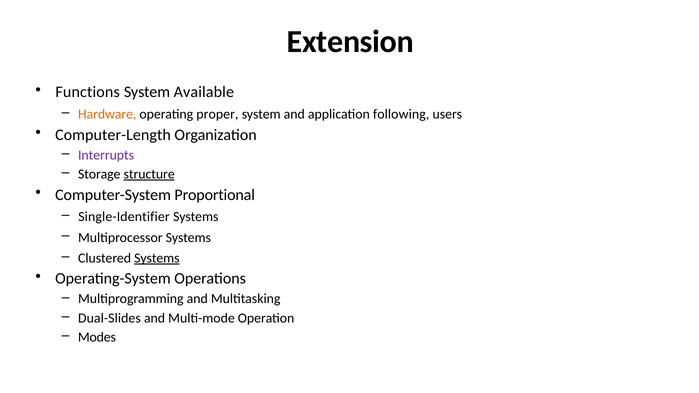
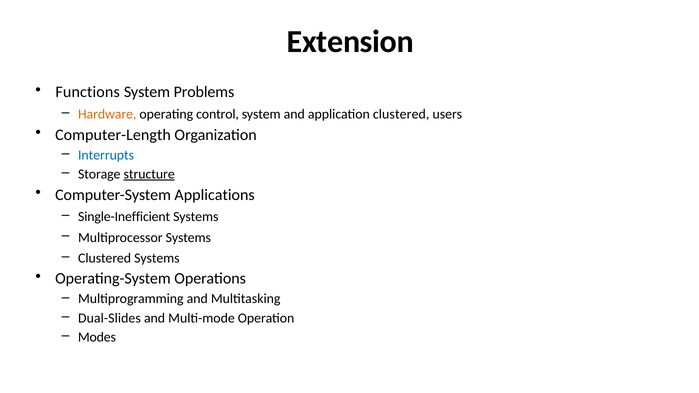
Available: Available -> Problems (204, 92)
proper: proper -> control (218, 114)
application following: following -> clustered (401, 114)
Interrupts colour: purple -> blue (106, 155)
Proportional: Proportional -> Applications (215, 195)
Single-Identifier: Single-Identifier -> Single-Inefficient (124, 217)
Systems underline: present -> none (157, 258)
